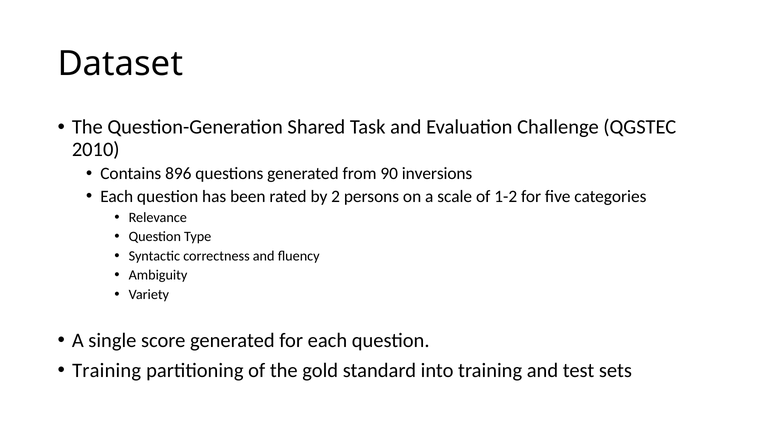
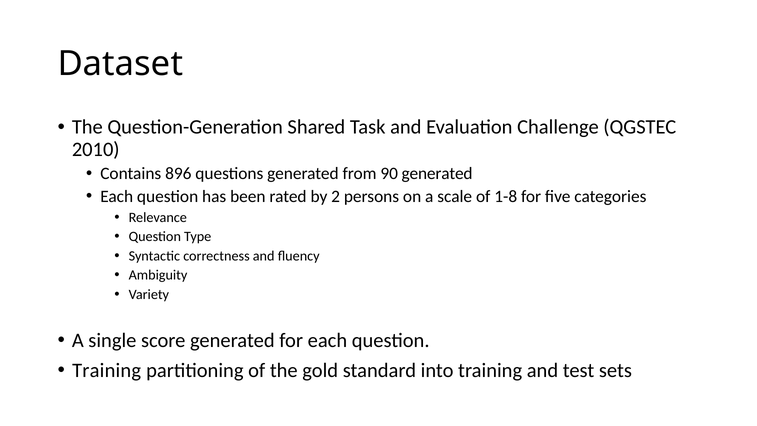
90 inversions: inversions -> generated (437, 174)
1-2: 1-2 -> 1-8 (506, 196)
